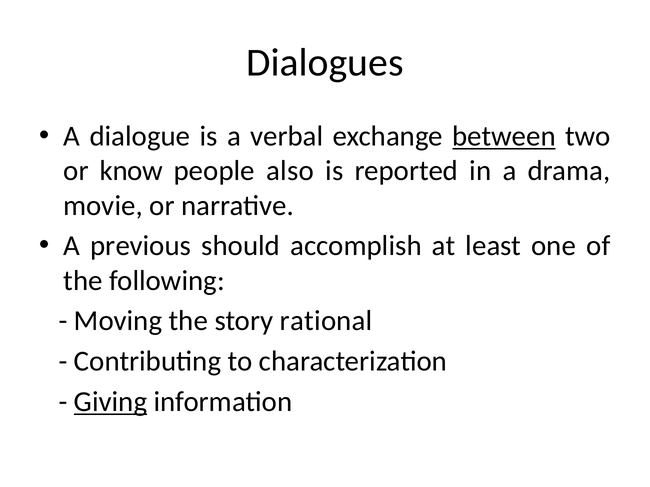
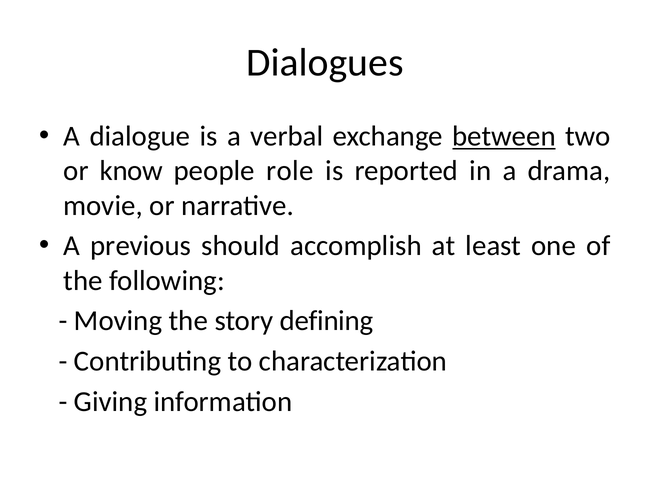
also: also -> role (290, 171)
rational: rational -> defining (326, 321)
Giving underline: present -> none (111, 402)
